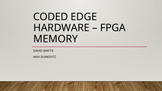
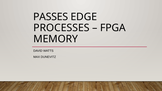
CODED: CODED -> PASSES (51, 17)
HARDWARE: HARDWARE -> PROCESSES (61, 28)
